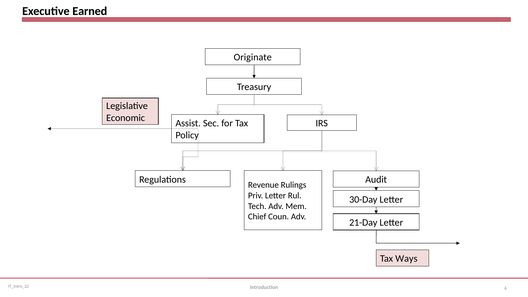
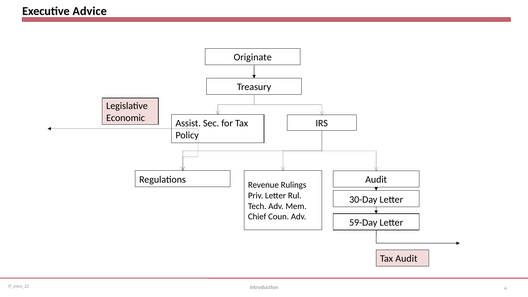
Earned: Earned -> Advice (90, 11)
21-Day: 21-Day -> 59-Day (363, 223)
Tax Ways: Ways -> Audit (406, 259)
